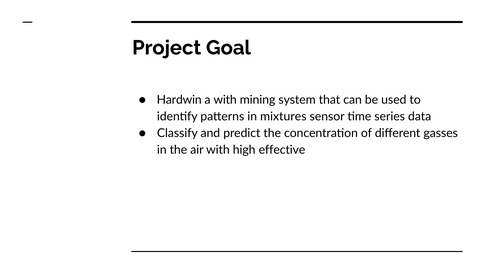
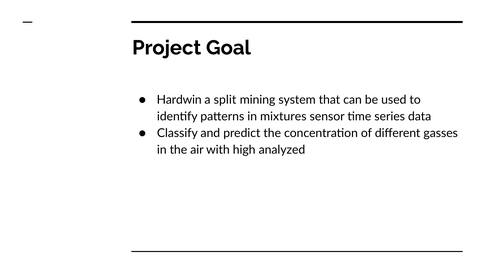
a with: with -> split (225, 100)
effective: effective -> analyzed (282, 150)
